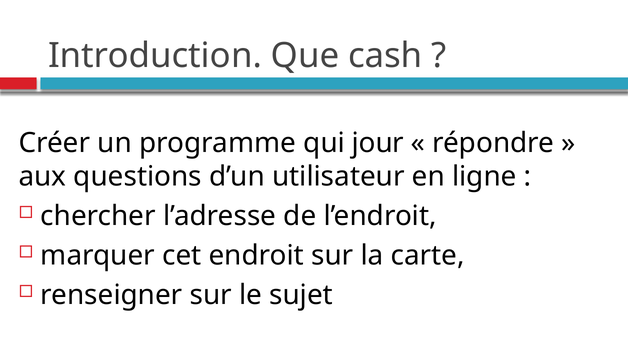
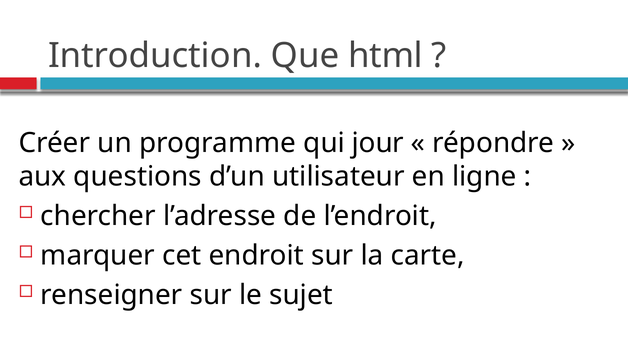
cash: cash -> html (386, 56)
